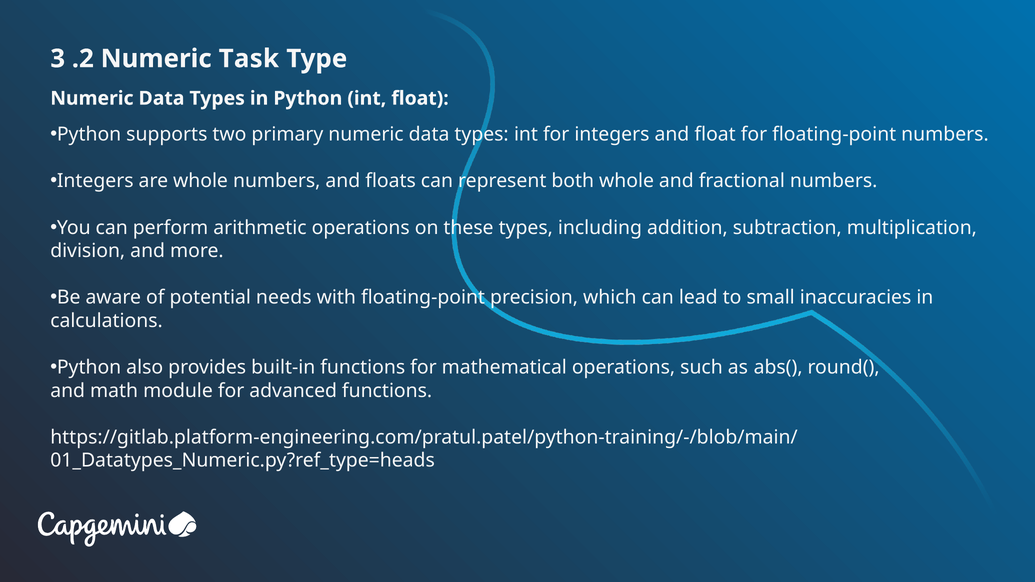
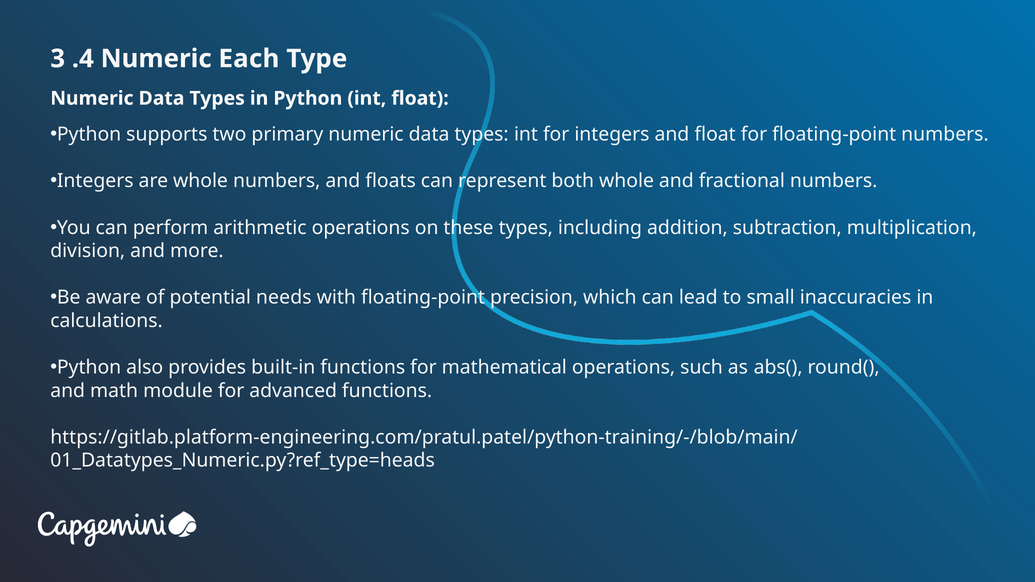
.2: .2 -> .4 (83, 59)
Task: Task -> Each (249, 59)
